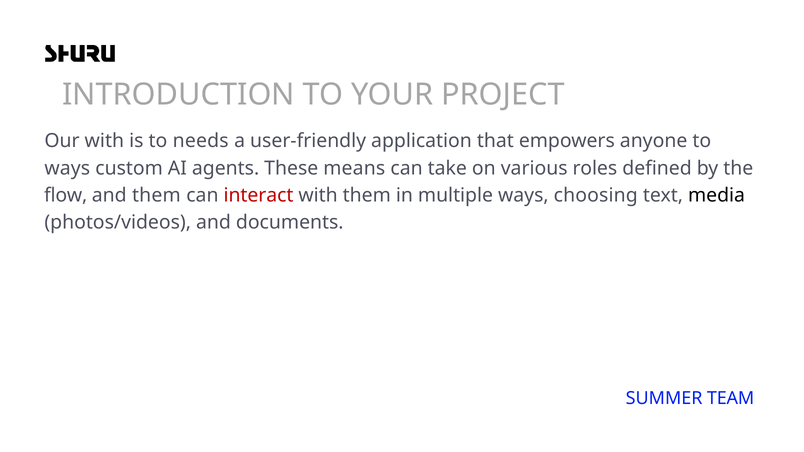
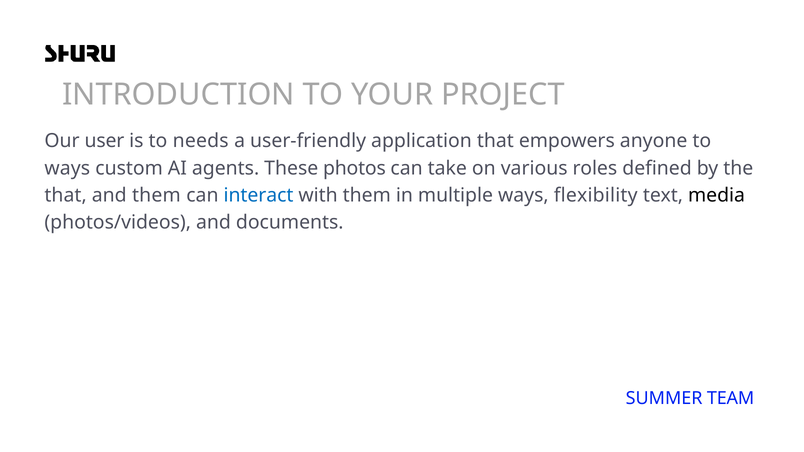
Our with: with -> user (104, 141)
means: means -> photos (354, 168)
flow: flow -> that (66, 195)
interact colour: red -> blue (259, 195)
choosing: choosing -> flexibility (596, 195)
